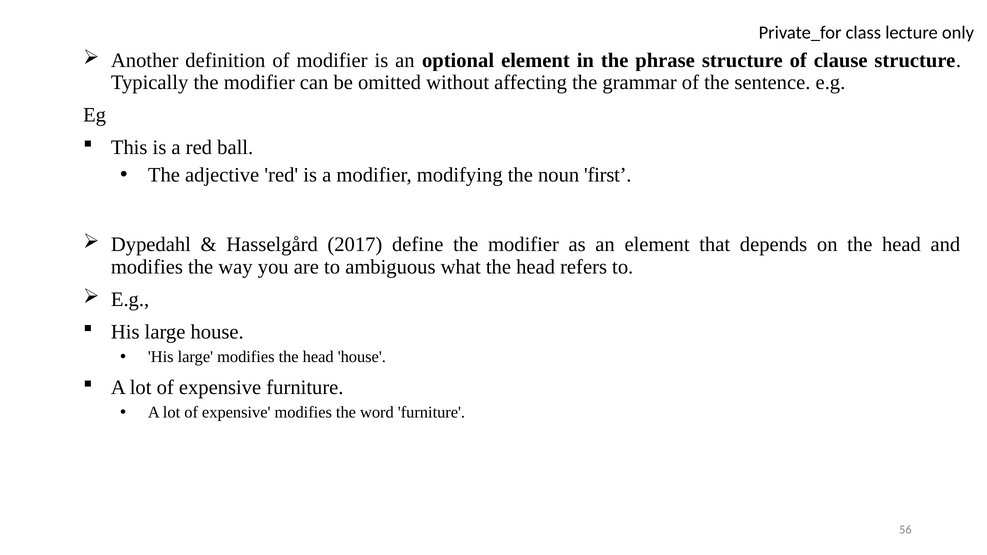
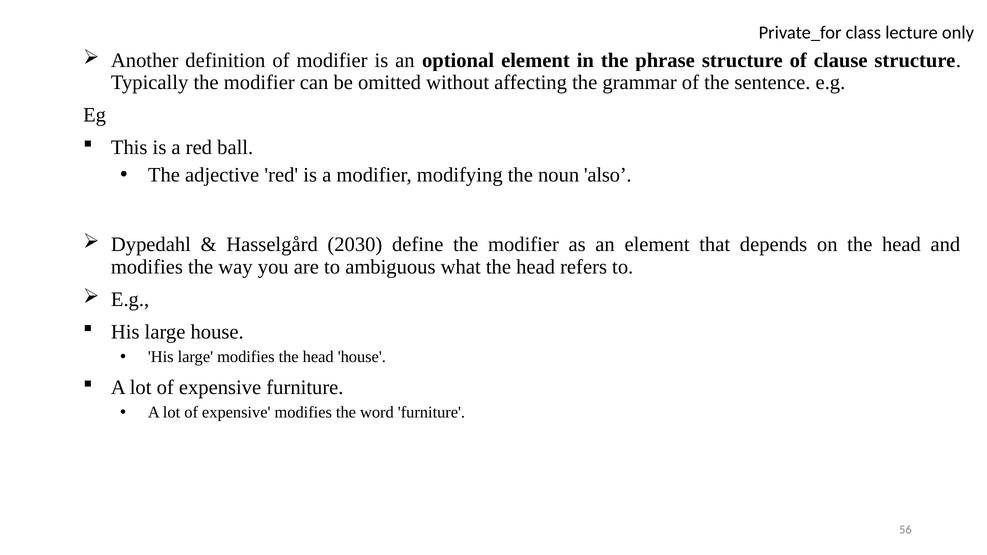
first: first -> also (608, 175)
2017: 2017 -> 2030 (355, 245)
